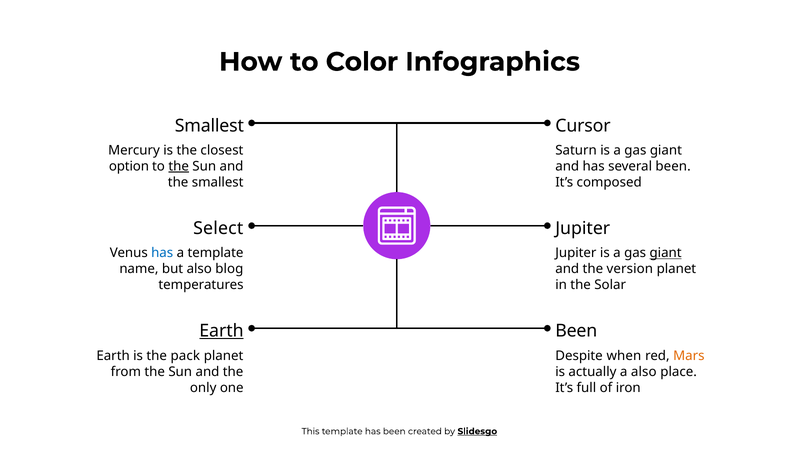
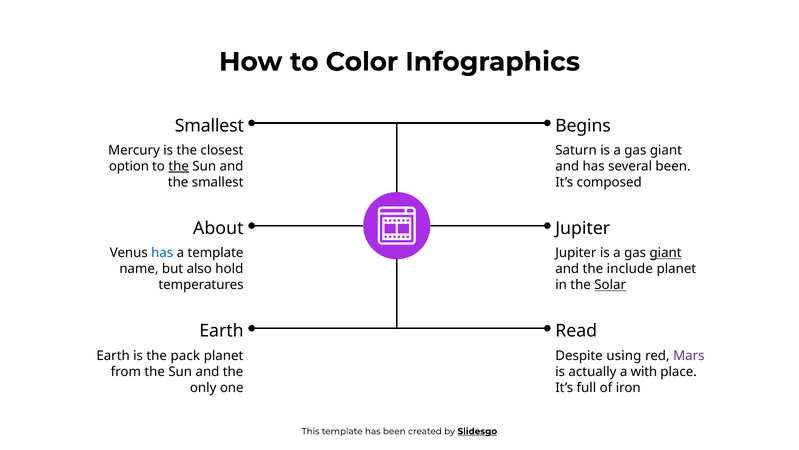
Cursor: Cursor -> Begins (583, 126)
Select: Select -> About (218, 228)
blog: blog -> hold (229, 269)
version: version -> include (630, 269)
Solar underline: none -> present (610, 285)
Earth underline: present -> none (221, 331)
Been: Been -> Read (576, 331)
when: when -> using (624, 355)
Mars colour: orange -> purple (689, 355)
a also: also -> with (644, 371)
